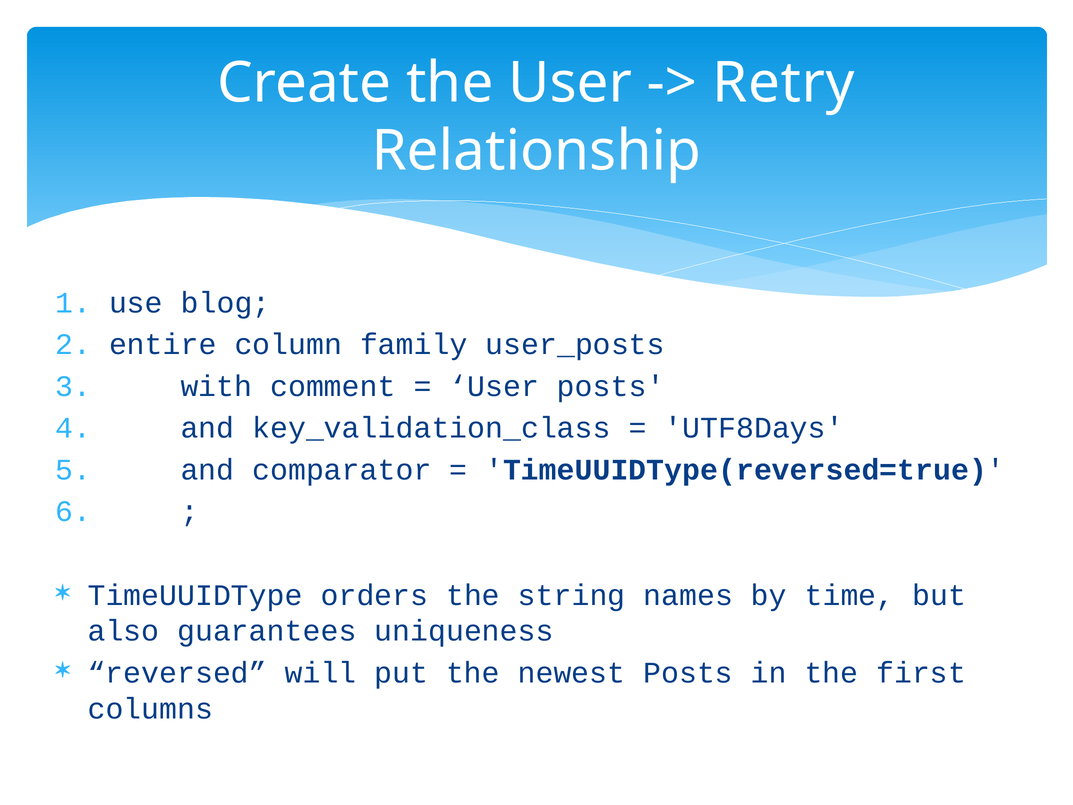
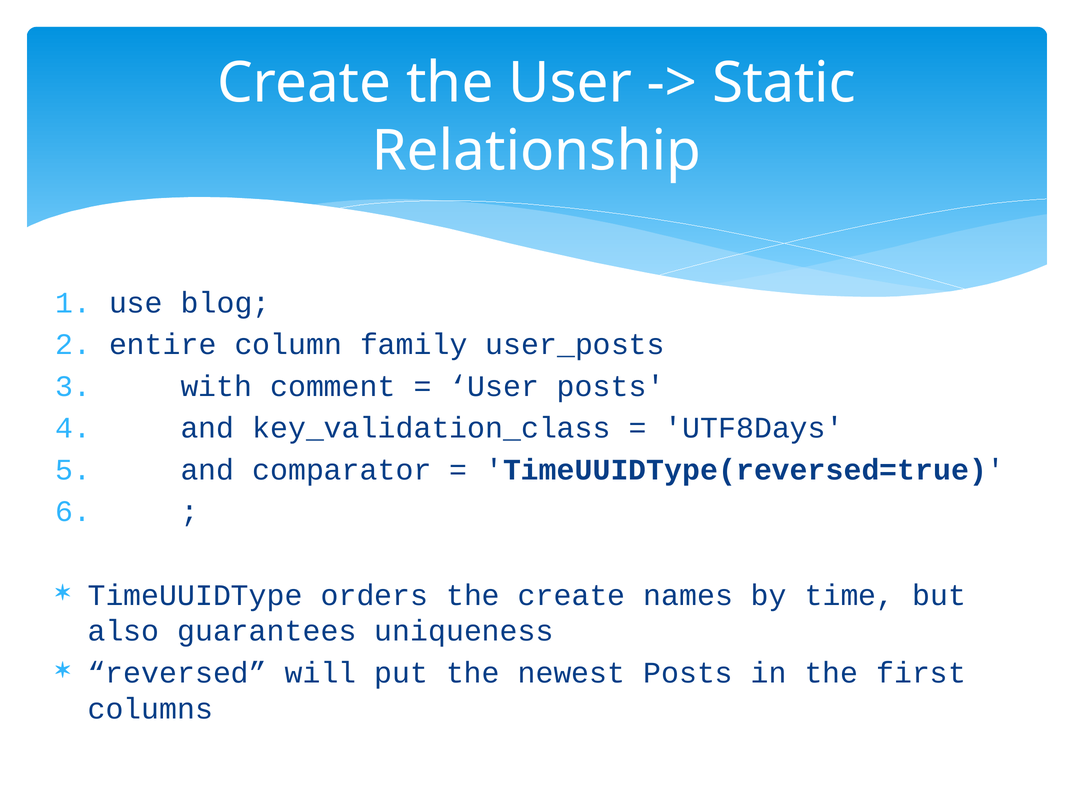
Retry: Retry -> Static (784, 83)
the string: string -> create (572, 595)
